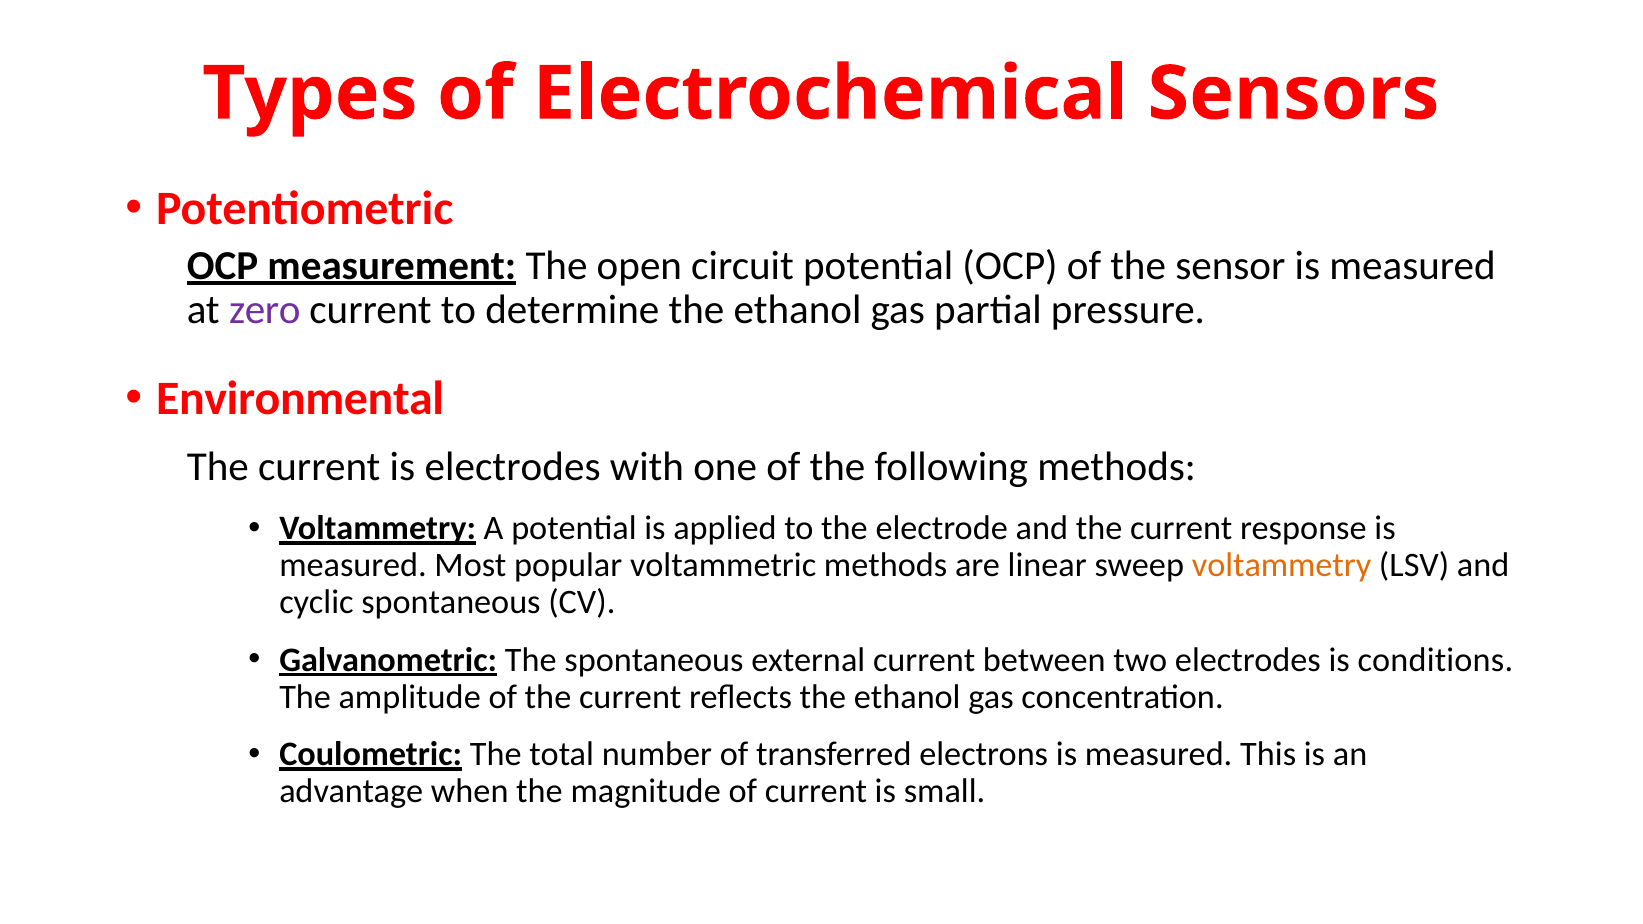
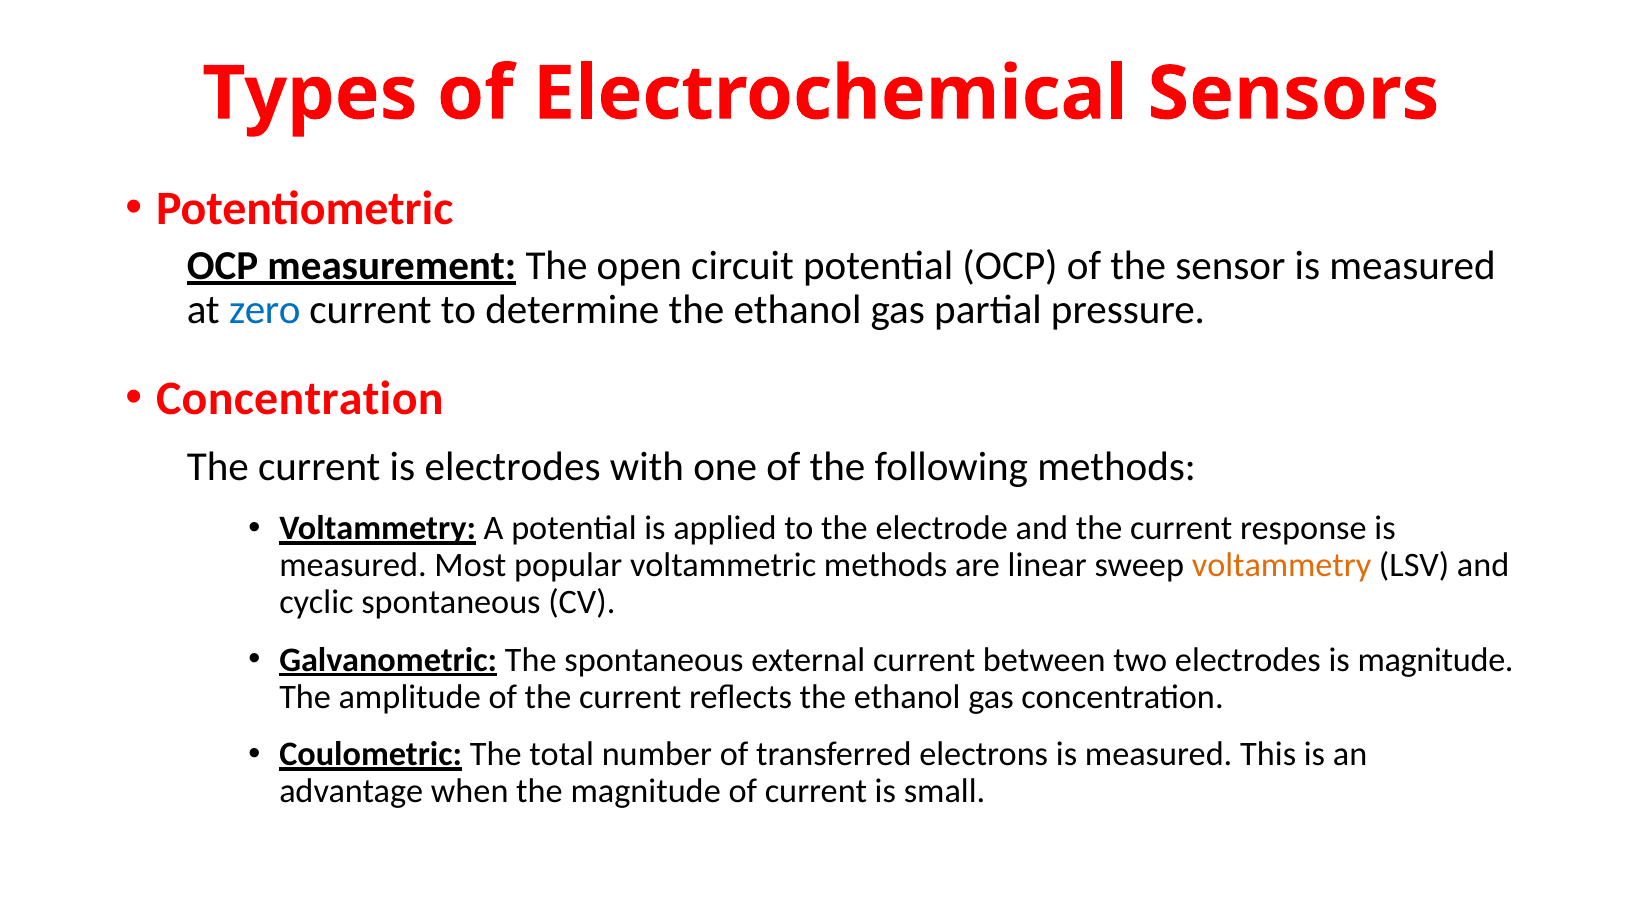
zero colour: purple -> blue (265, 310)
Environmental: Environmental -> Concentration (300, 398)
is conditions: conditions -> magnitude (1436, 660)
